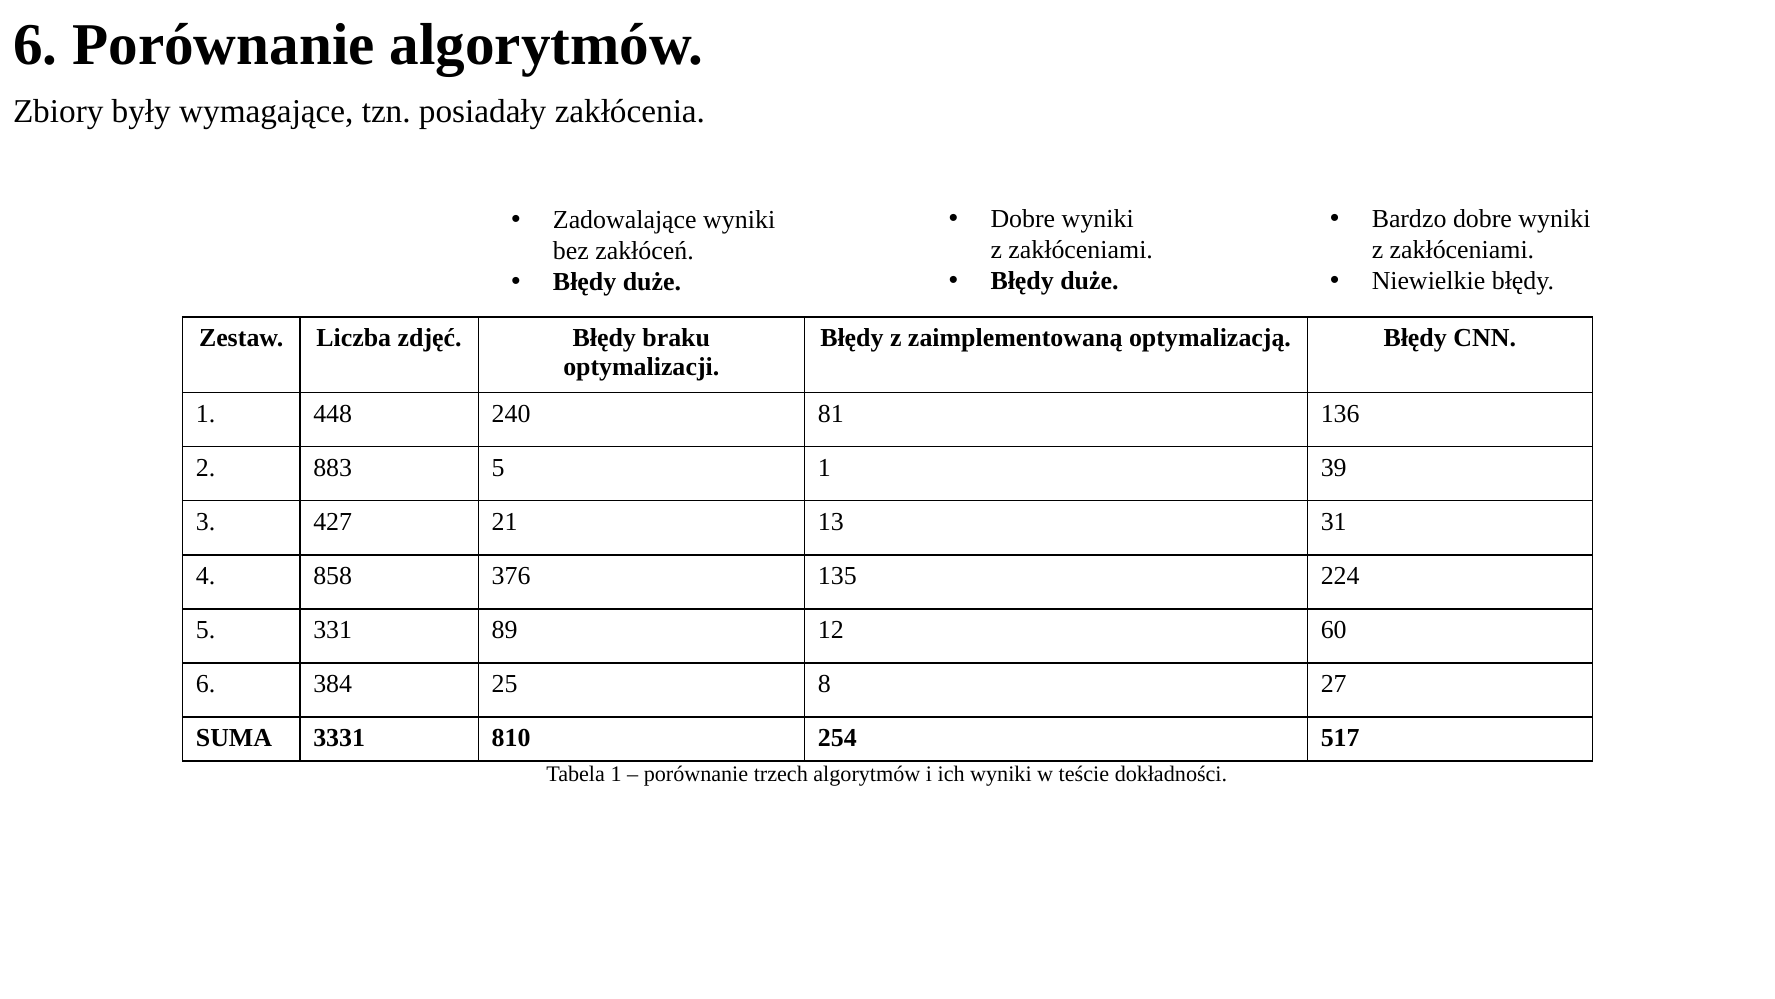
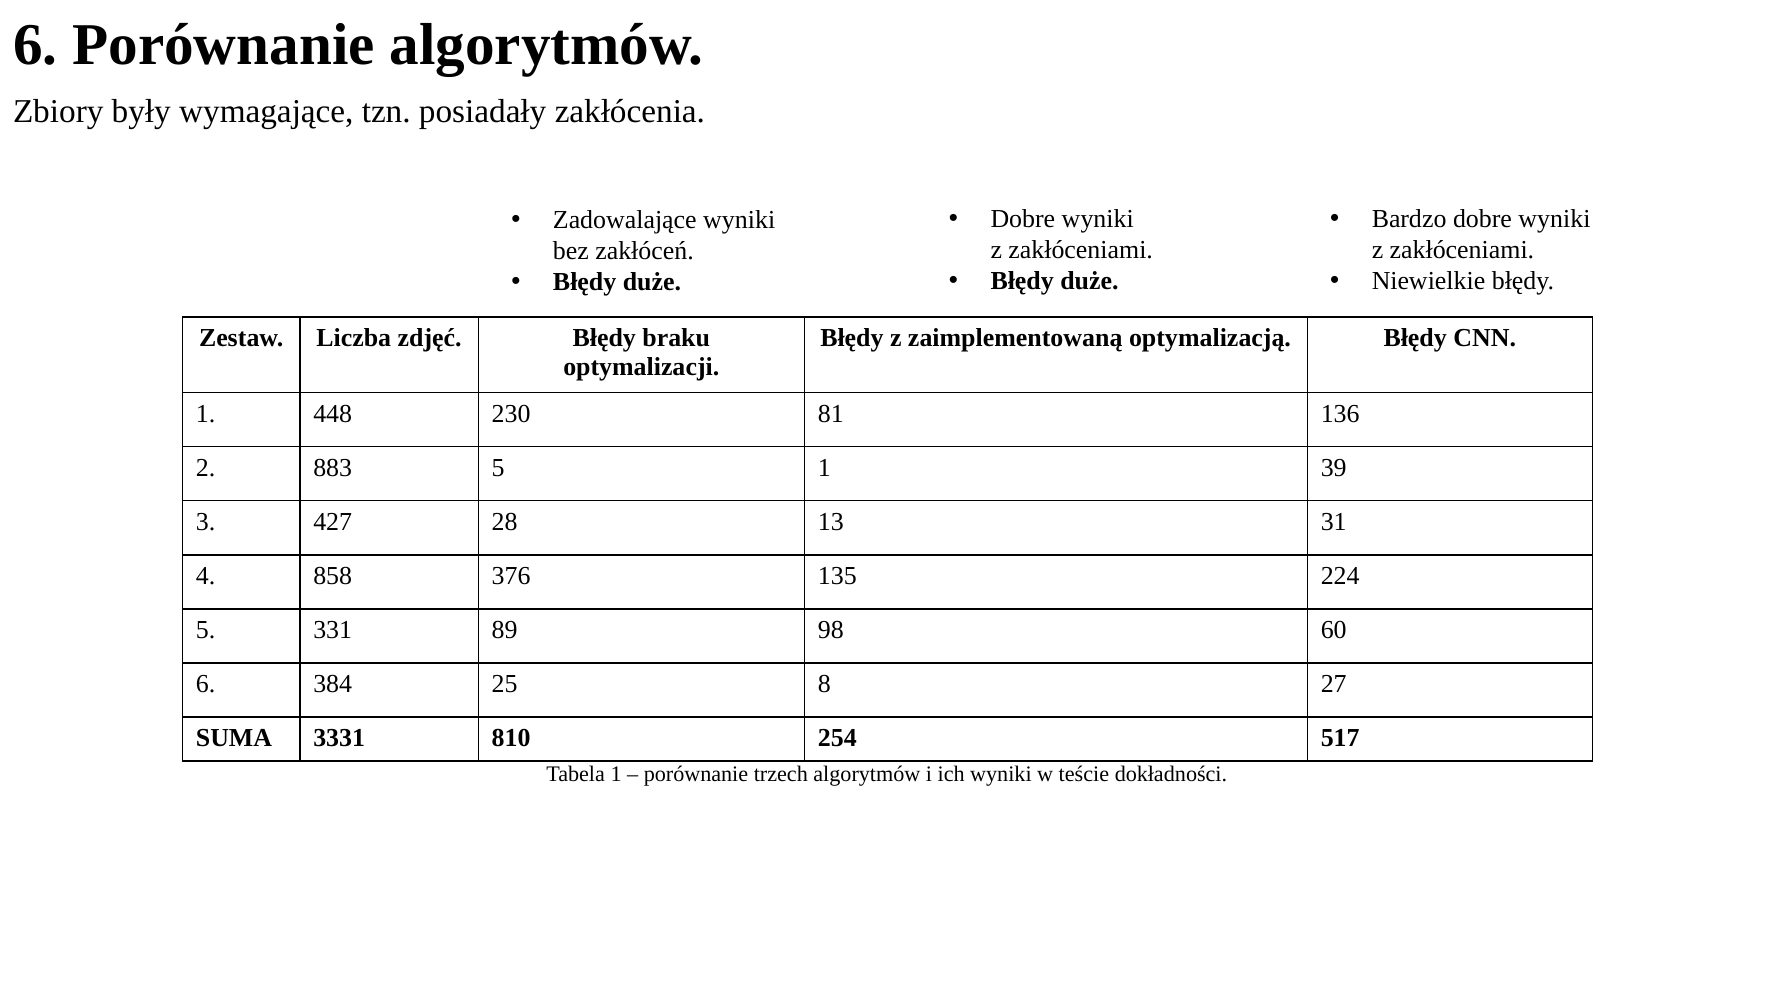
240: 240 -> 230 (511, 414)
21: 21 -> 28 (505, 522)
12: 12 -> 98 (831, 630)
